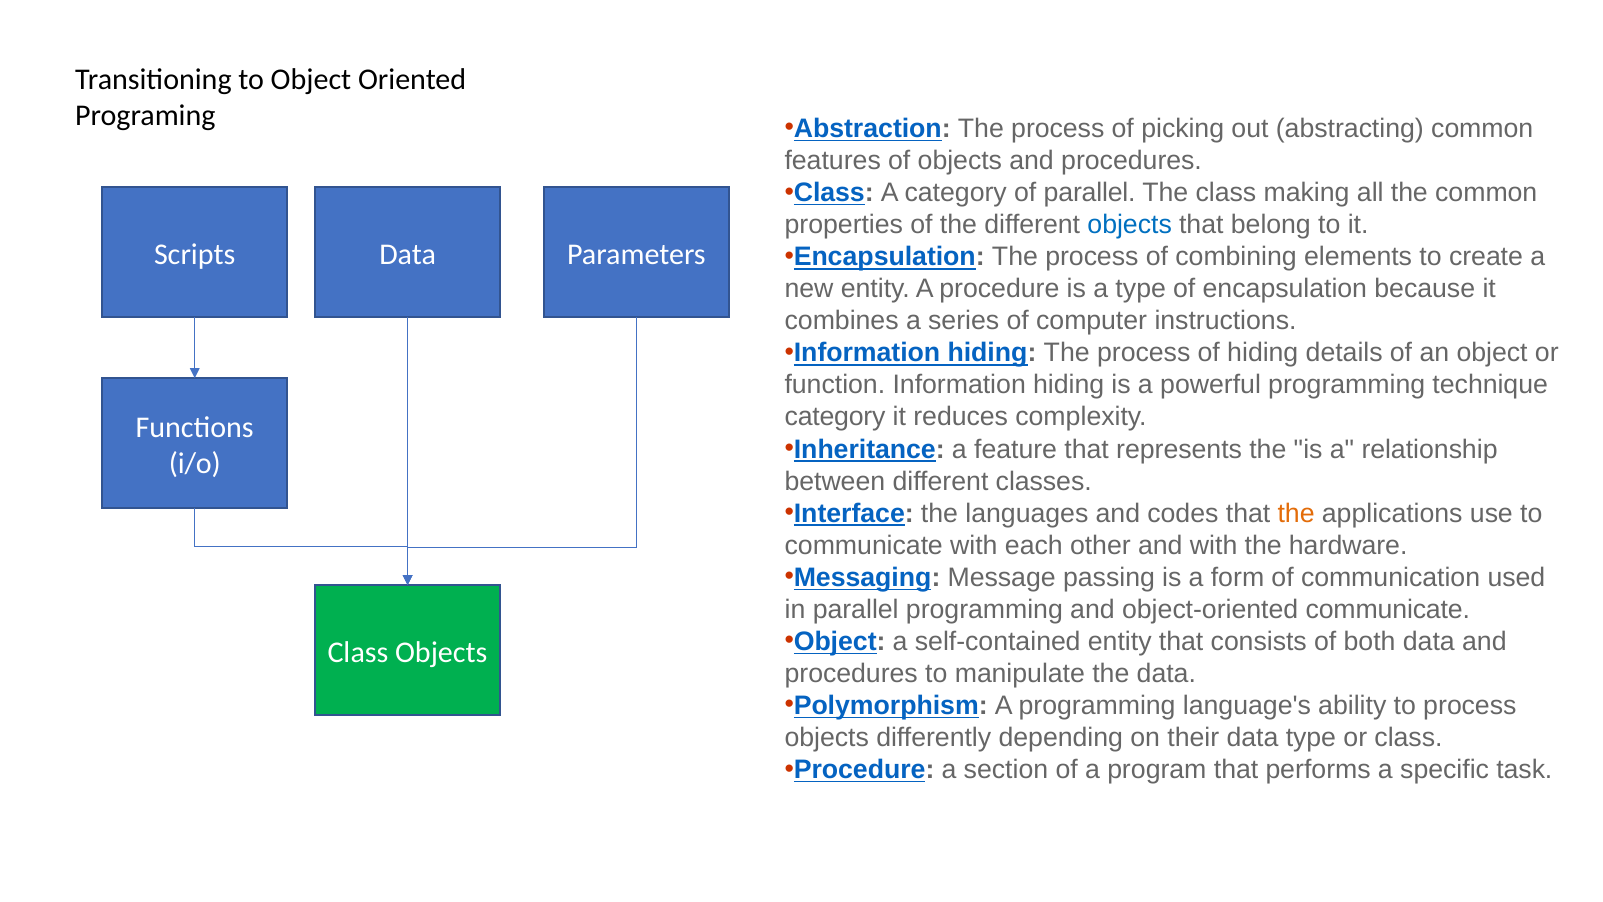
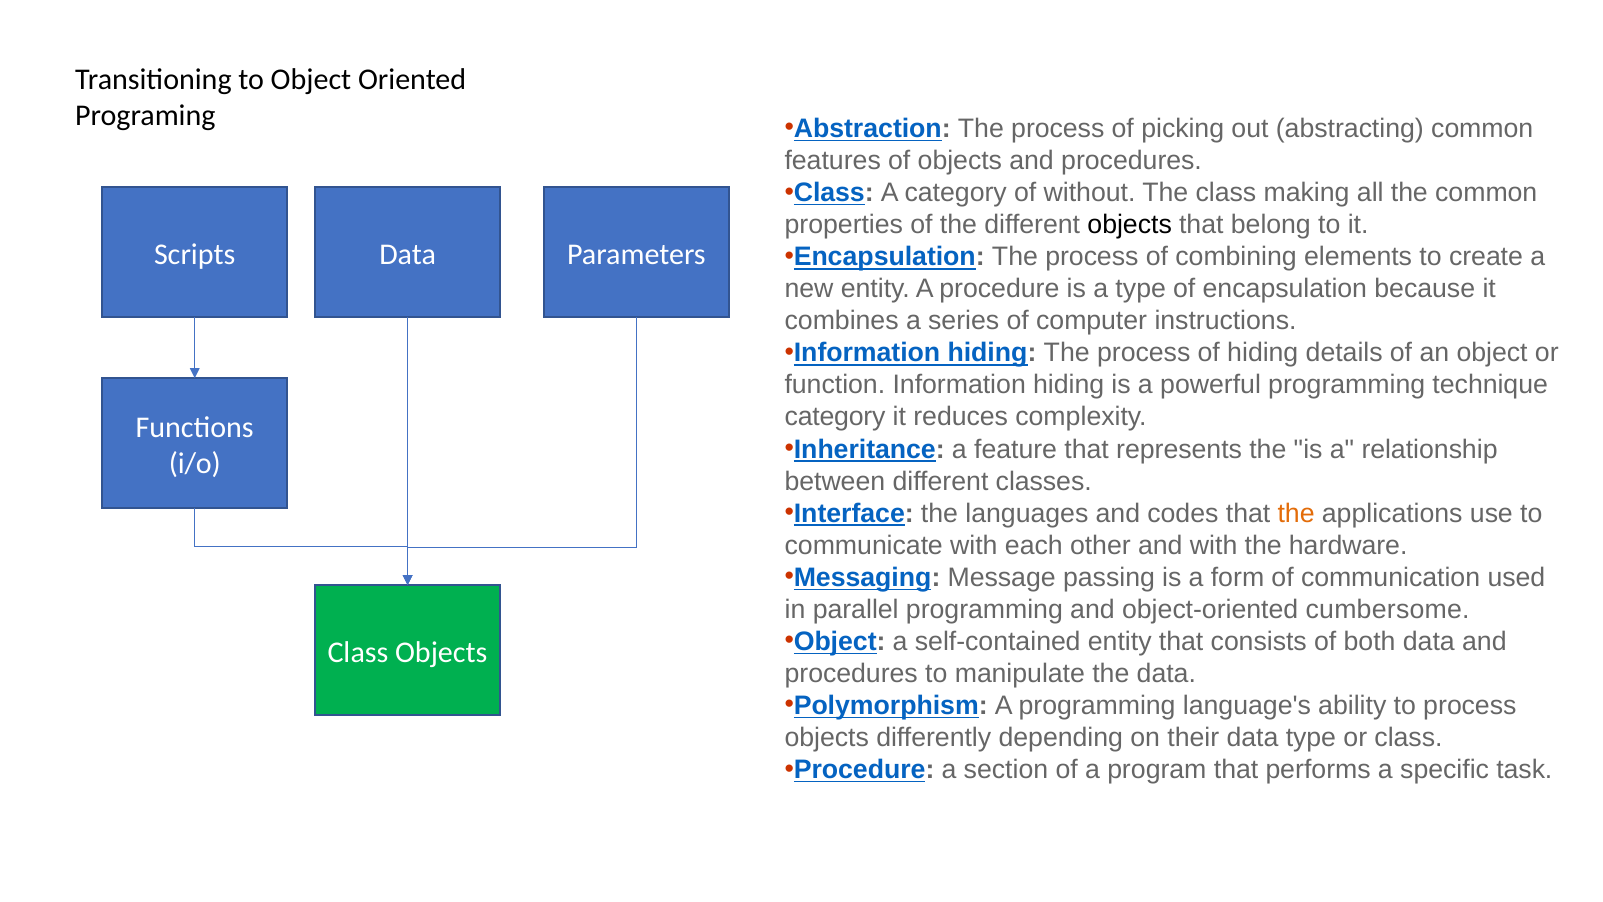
of parallel: parallel -> without (1090, 193)
objects colour: blue -> black (1130, 225)
object-oriented communicate: communicate -> cumbersome (1388, 609)
